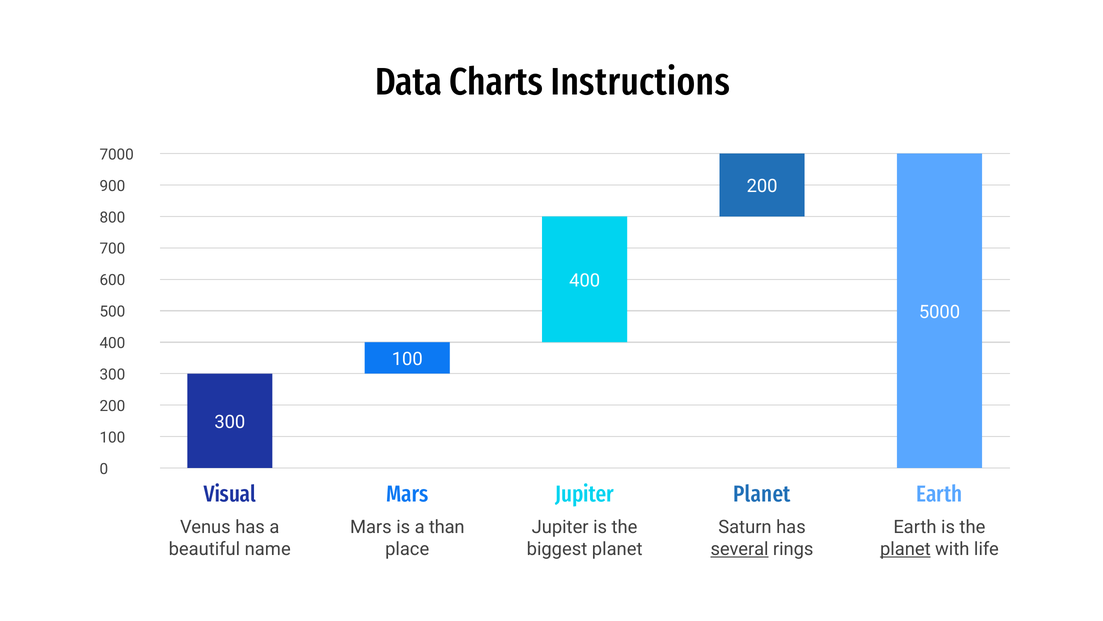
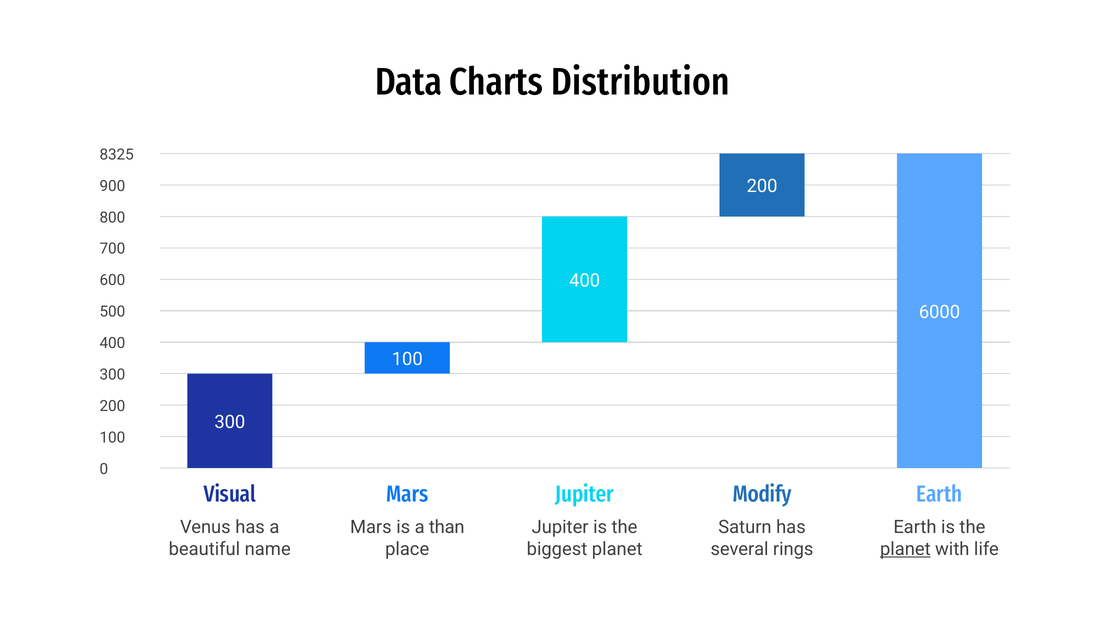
Instructions: Instructions -> Distribution (640, 82)
7000: 7000 -> 8325 (117, 154)
5000: 5000 -> 6000 (939, 312)
Planet: Planet -> Modify (762, 494)
several underline: present -> none (740, 549)
